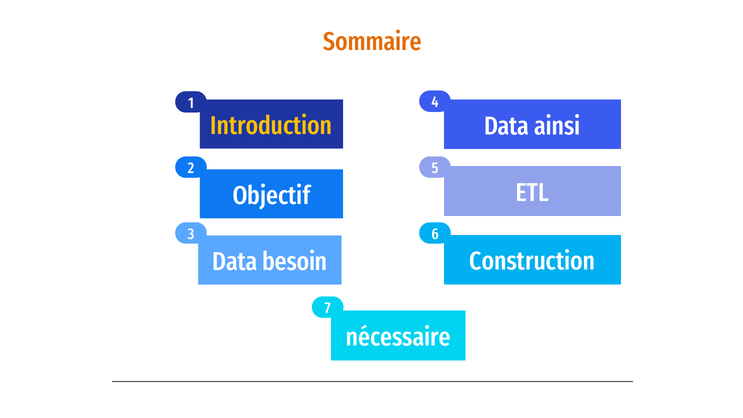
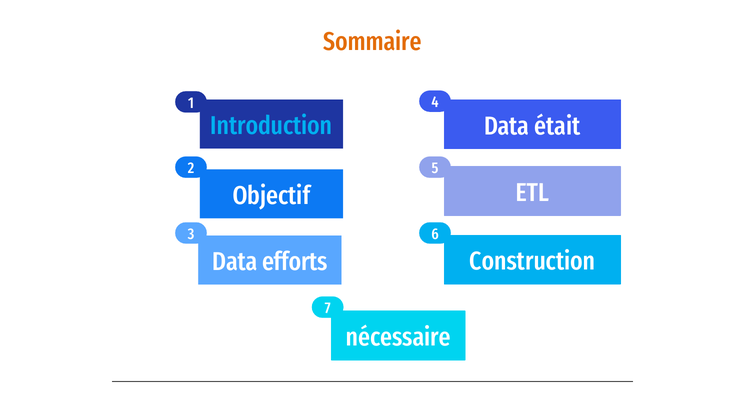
Introduction colour: yellow -> light blue (271, 126)
ainsi: ainsi -> était (557, 126)
besoin: besoin -> efforts (295, 262)
